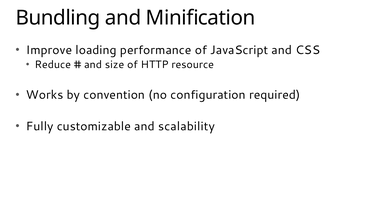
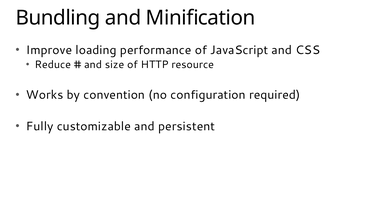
scalability: scalability -> persistent (187, 126)
